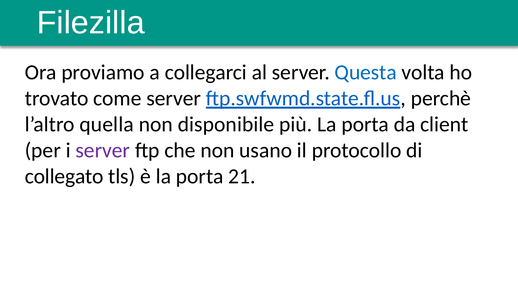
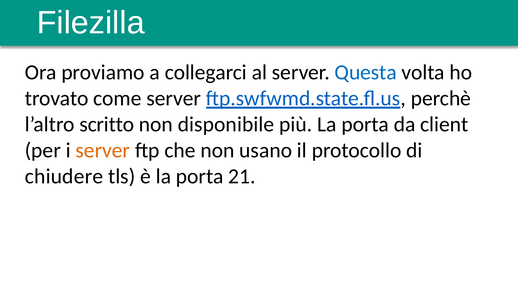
quella: quella -> scritto (107, 125)
server colour: purple -> orange (103, 151)
collegato: collegato -> chiudere (64, 176)
